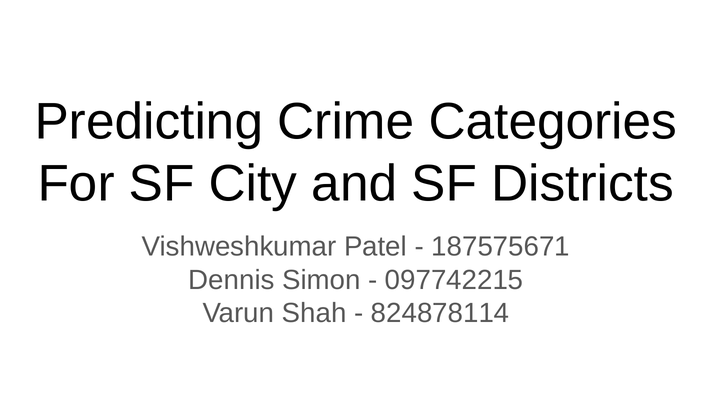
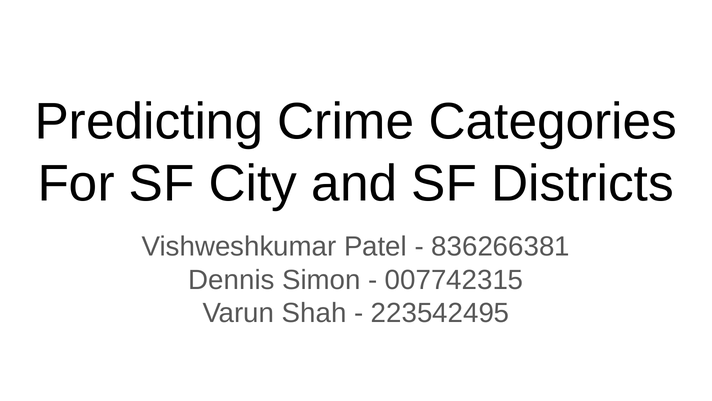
187575671: 187575671 -> 836266381 (501, 246)
097742215: 097742215 -> 007742315 (454, 280)
824878114: 824878114 -> 223542495 (440, 313)
